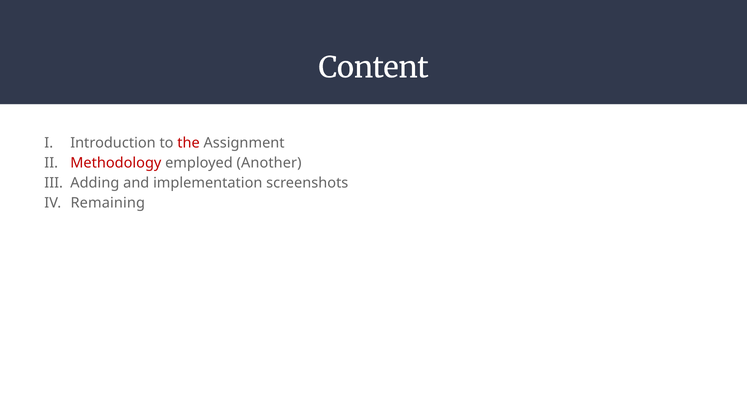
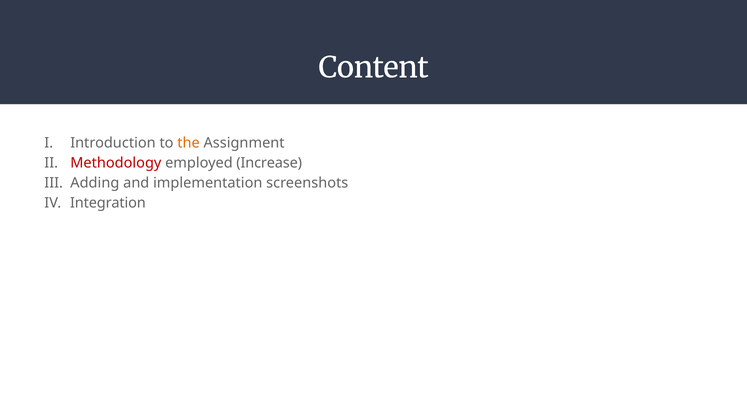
the colour: red -> orange (189, 143)
Another: Another -> Increase (269, 163)
Remaining: Remaining -> Integration (108, 203)
